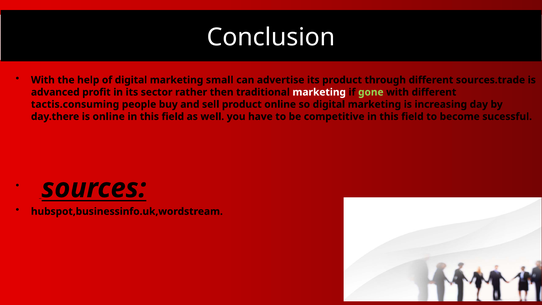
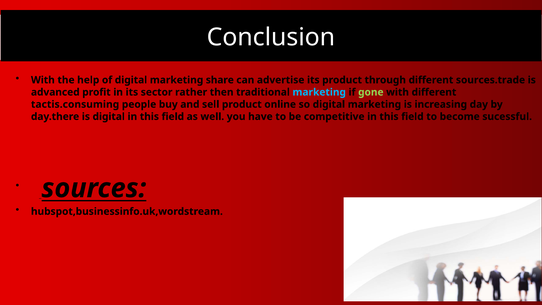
small: small -> share (220, 80)
marketing colour: white -> light blue (319, 92)
is online: online -> digital (109, 117)
